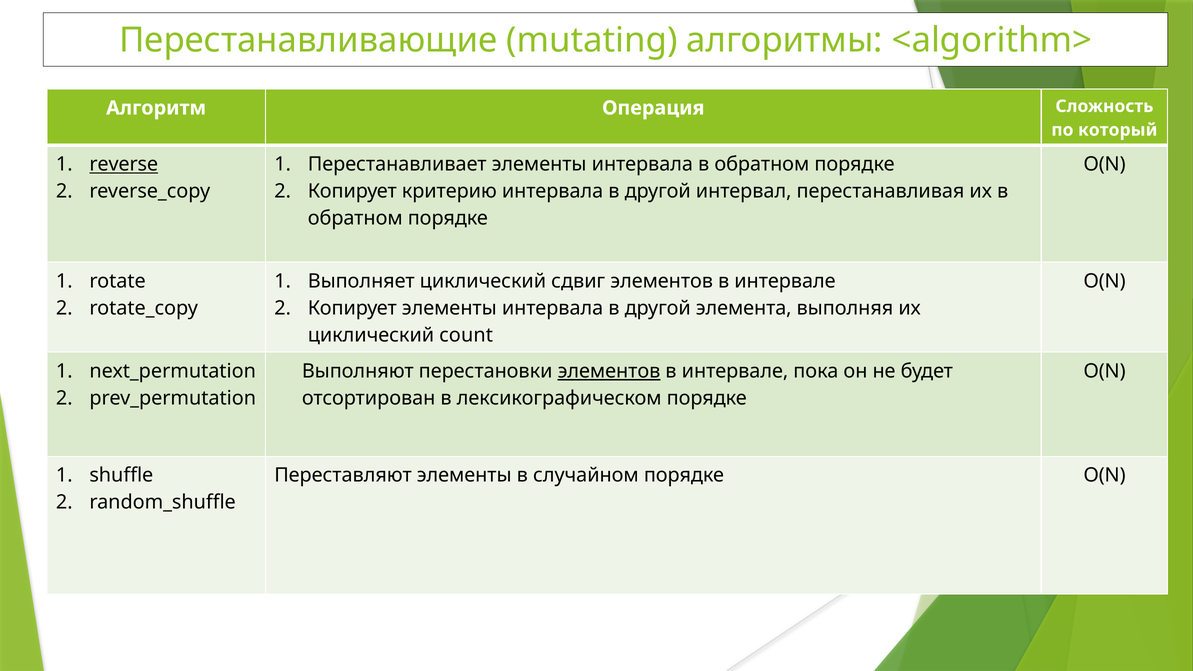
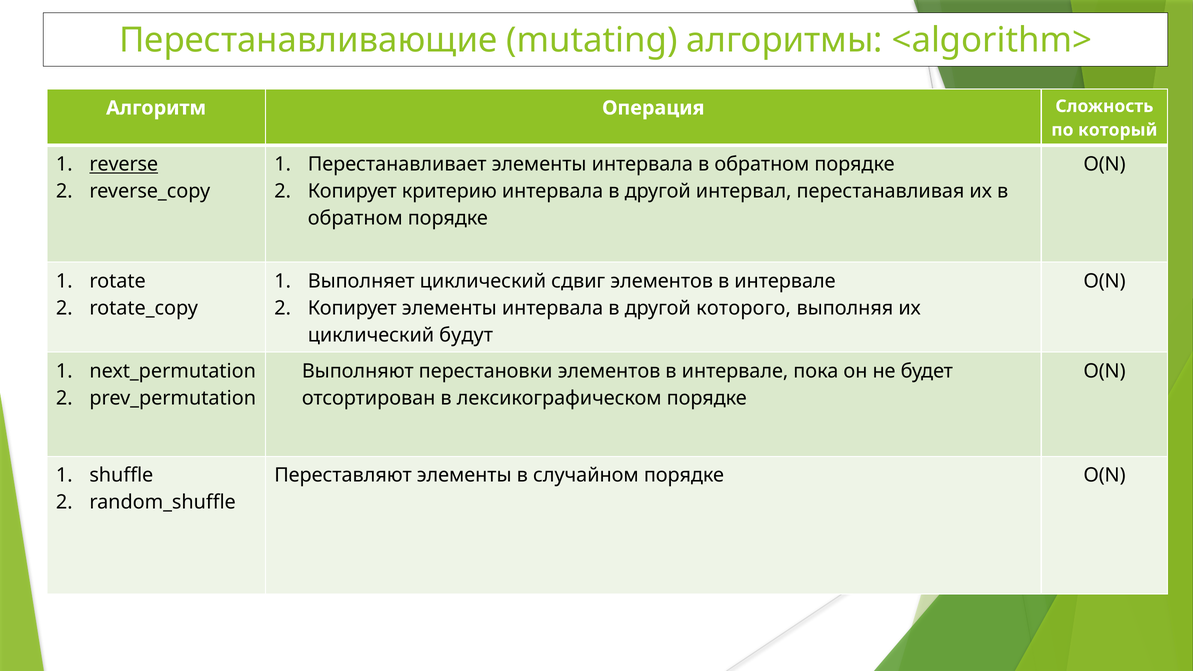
элемента: элемента -> которого (744, 308)
count: count -> будут (466, 335)
элементов underline: present -> none (609, 371)
